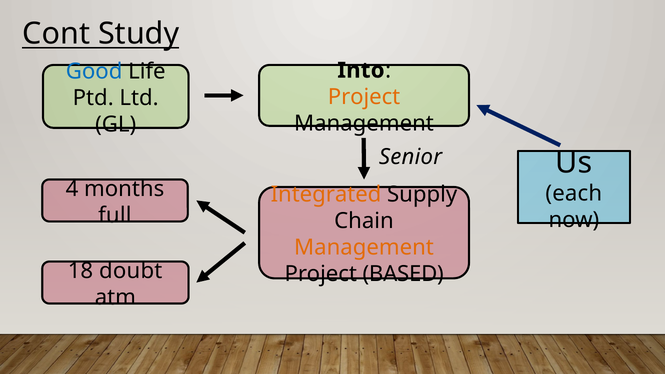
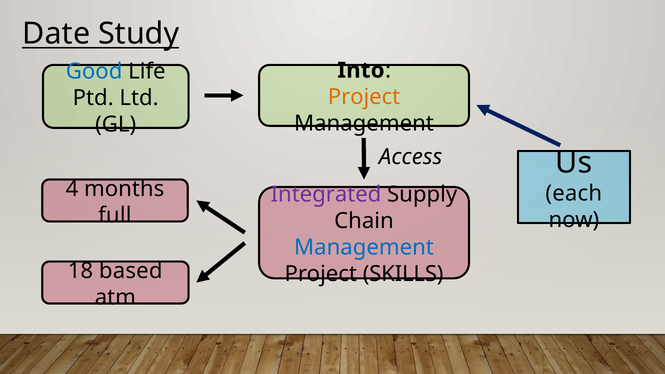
Cont: Cont -> Date (56, 34)
Senior: Senior -> Access (411, 157)
Integrated colour: orange -> purple (326, 194)
Management colour: orange -> blue (364, 248)
doubt: doubt -> based (131, 271)
BASED: BASED -> SKILLS (403, 274)
